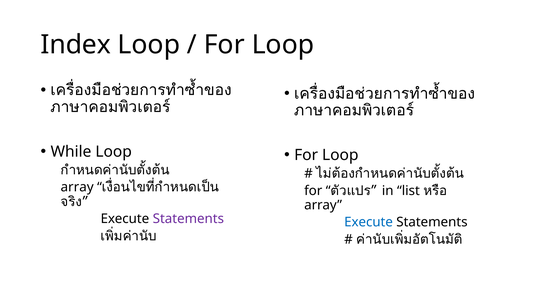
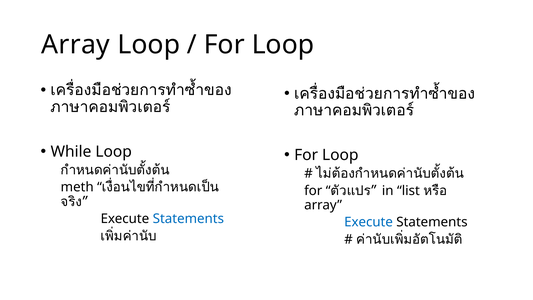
Index: Index -> Array (75, 45)
array: array -> meth (77, 187)
Statements colour: purple -> blue (188, 219)
